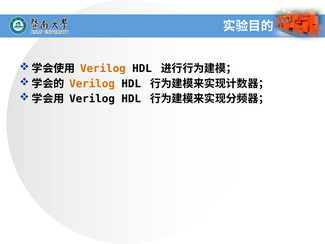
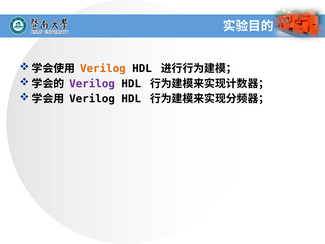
Verilog colour: orange -> purple (92, 84)
